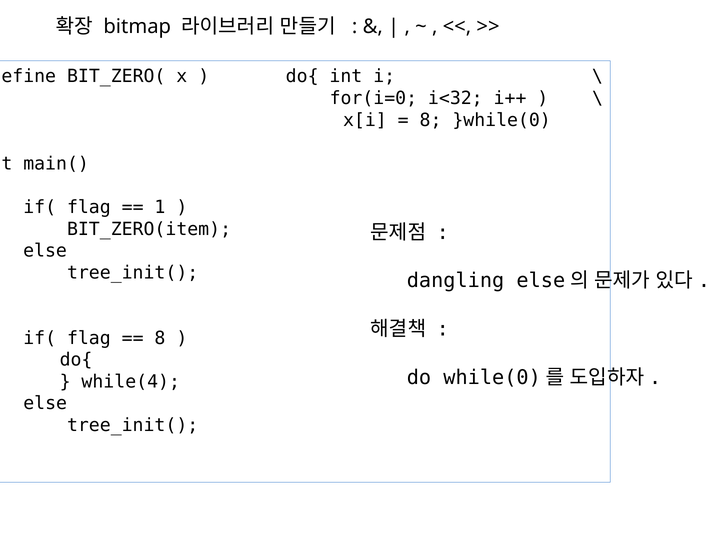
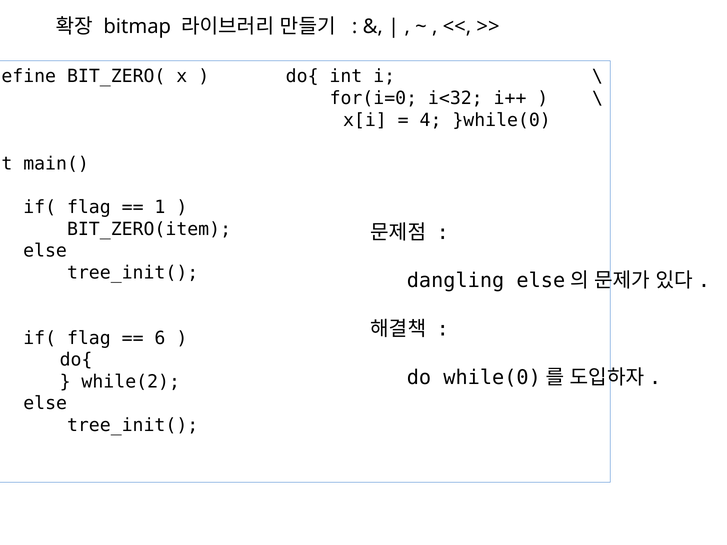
8: 8 -> 4 (431, 120)
8: 8 -> 6 (160, 338)
while(4: while(4 -> while(2 (131, 382)
